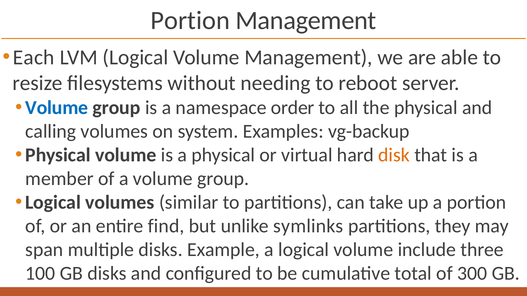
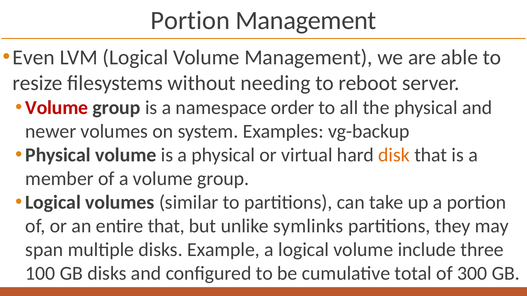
Each: Each -> Even (34, 58)
Volume colour: blue -> red (57, 108)
calling: calling -> newer (51, 132)
entire find: find -> that (166, 226)
